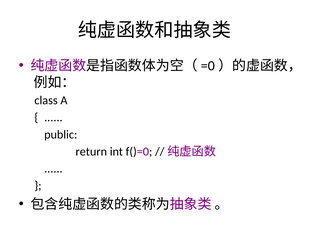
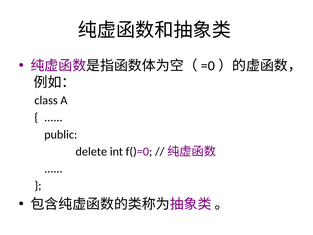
return: return -> delete (91, 151)
